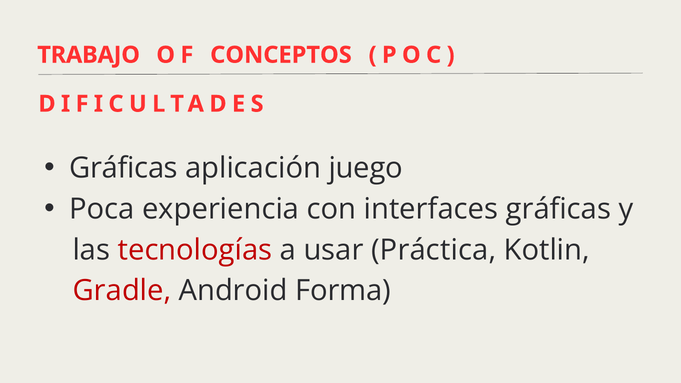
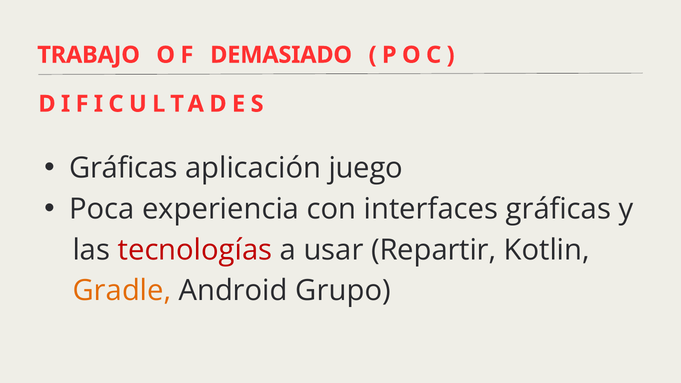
CONCEPTOS: CONCEPTOS -> DEMASIADO (281, 55)
Práctica: Práctica -> Repartir (434, 250)
Gradle colour: red -> orange (122, 291)
Forma: Forma -> Grupo (343, 291)
